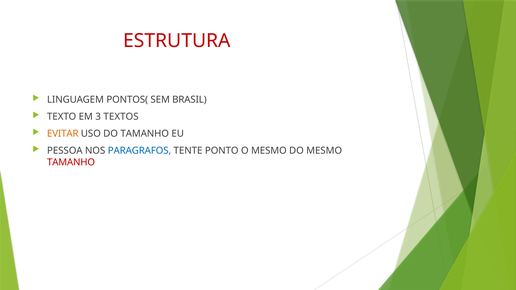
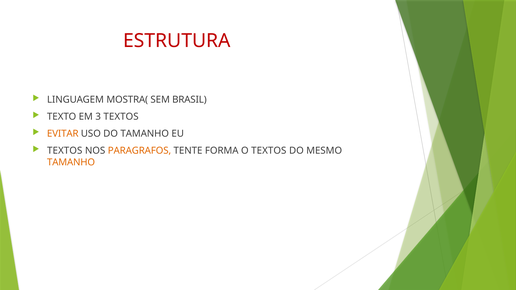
PONTOS(: PONTOS( -> MOSTRA( (127, 100)
PESSOA: PESSOA -> TEXTOS (65, 151)
PARAGRAFOS colour: blue -> orange (139, 151)
PONTO: PONTO -> FORMA (222, 151)
O MESMO: MESMO -> TEXTOS (269, 151)
TAMANHO colour: red -> orange (71, 162)
